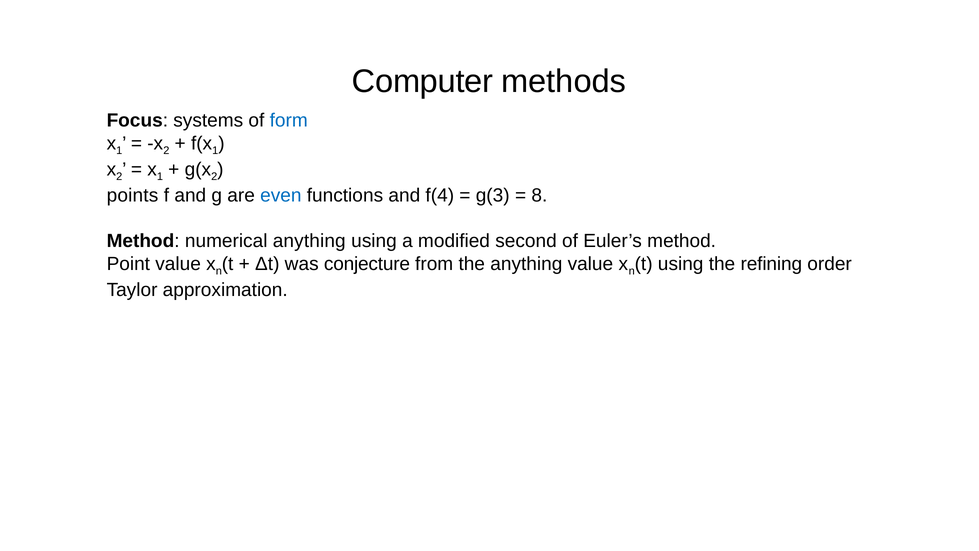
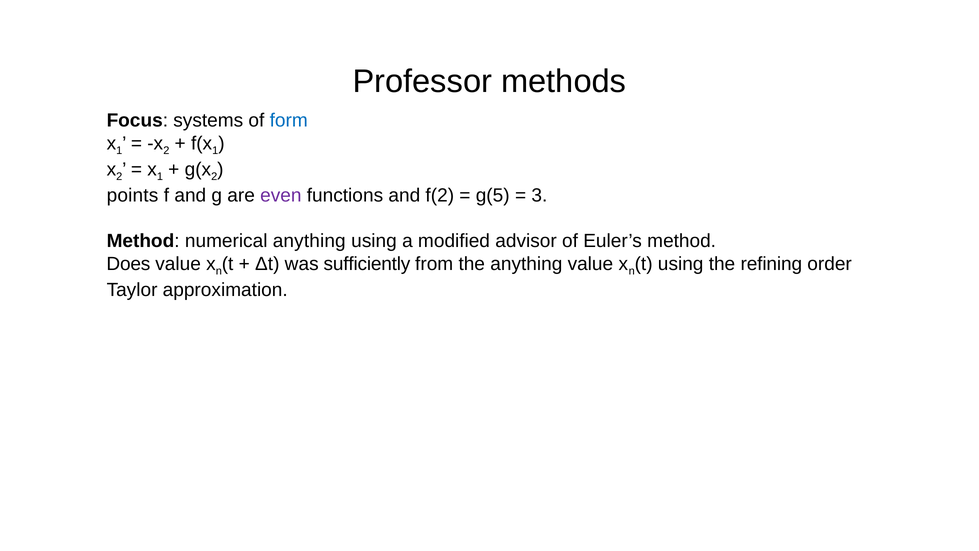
Computer: Computer -> Professor (422, 82)
even colour: blue -> purple (281, 195)
f(4: f(4 -> f(2 (440, 195)
g(3: g(3 -> g(5 (493, 195)
8: 8 -> 3 (539, 195)
second: second -> advisor (526, 241)
Point: Point -> Does (128, 264)
conjecture: conjecture -> sufficiently (367, 264)
